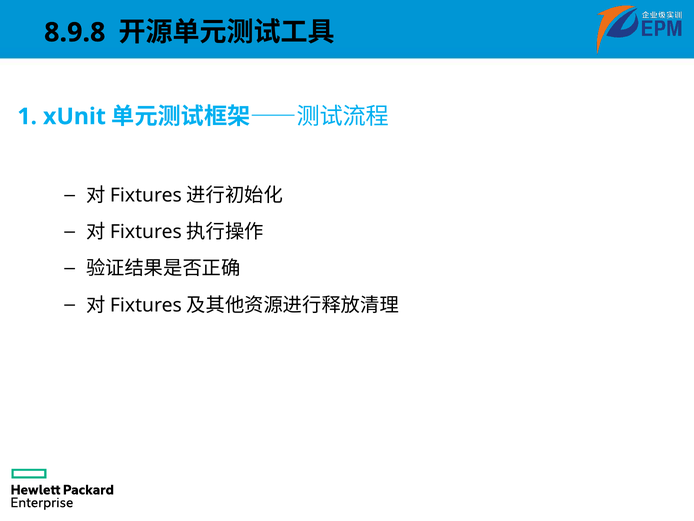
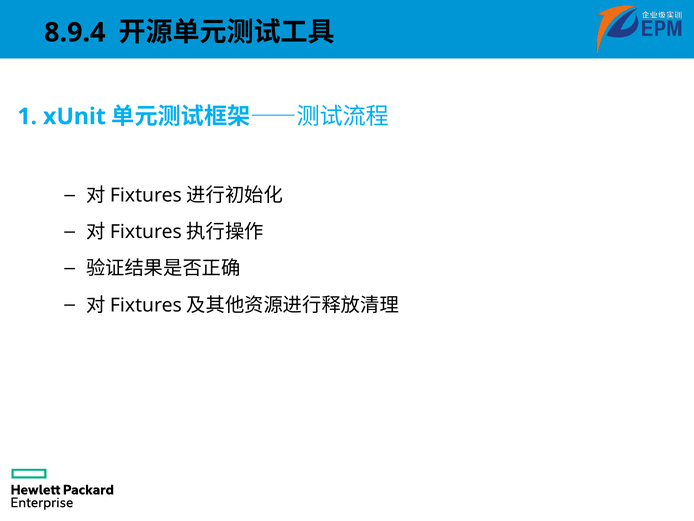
8.9.8: 8.9.8 -> 8.9.4 (75, 32)
